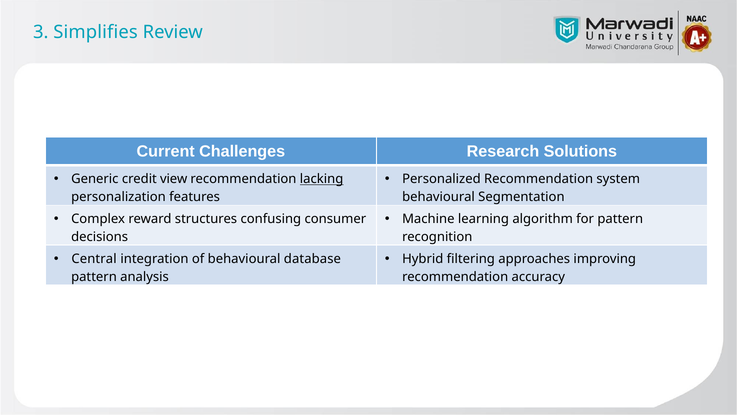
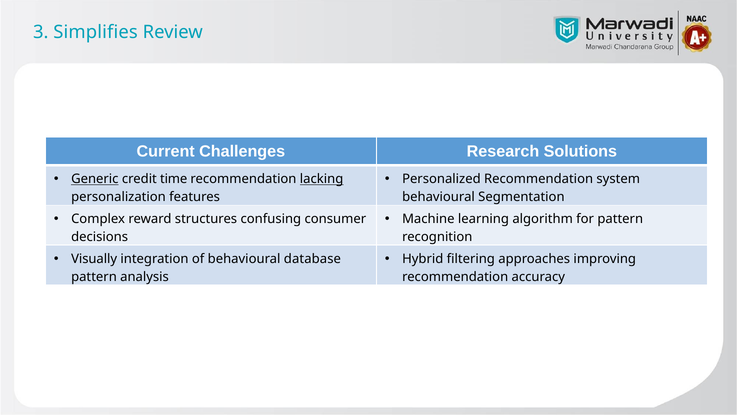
Generic underline: none -> present (95, 179)
view: view -> time (174, 179)
Central: Central -> Visually (94, 259)
